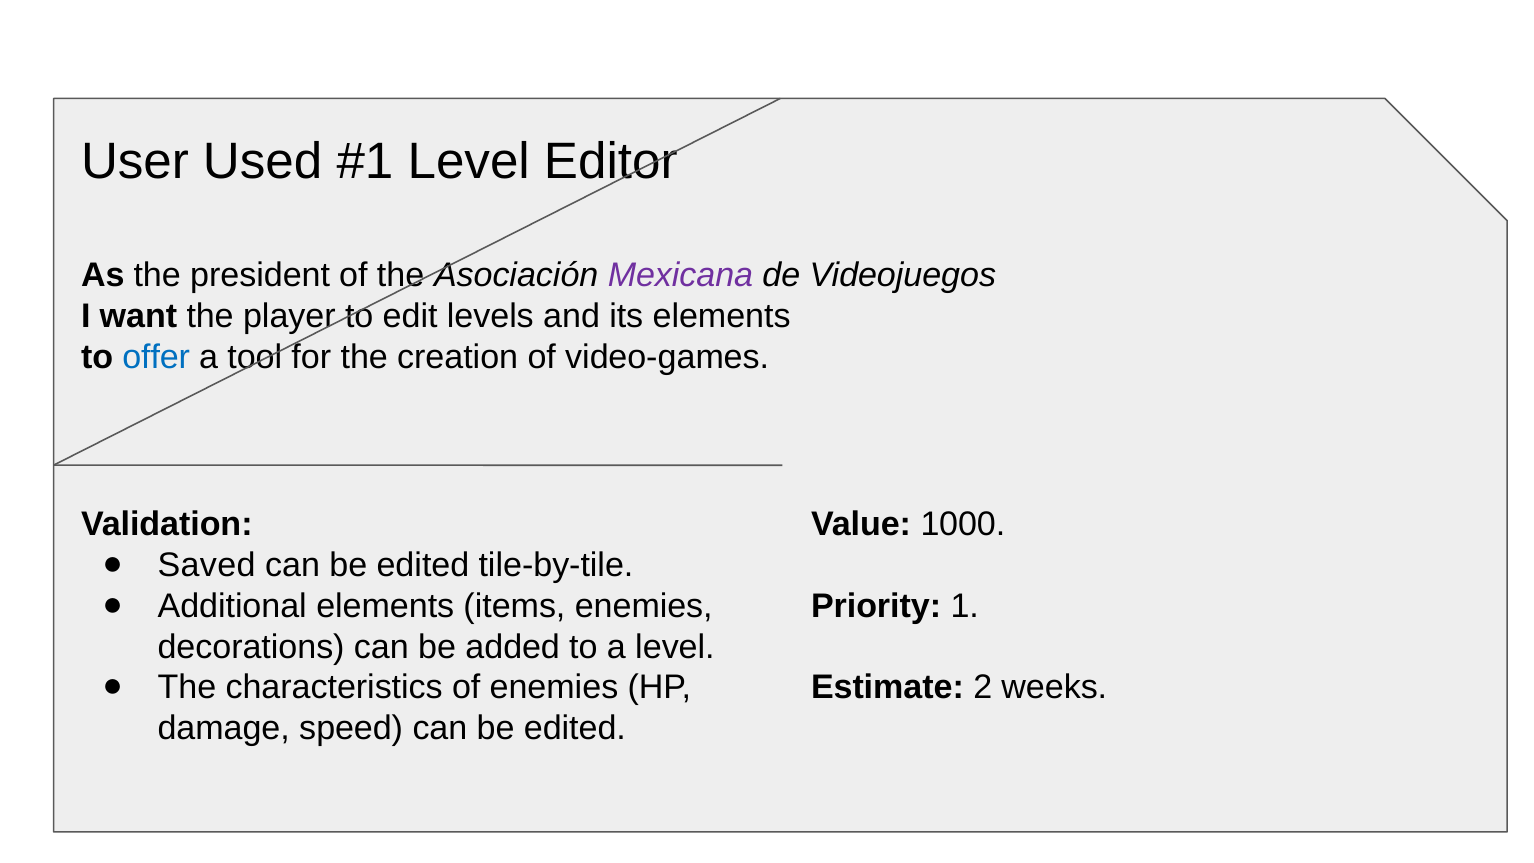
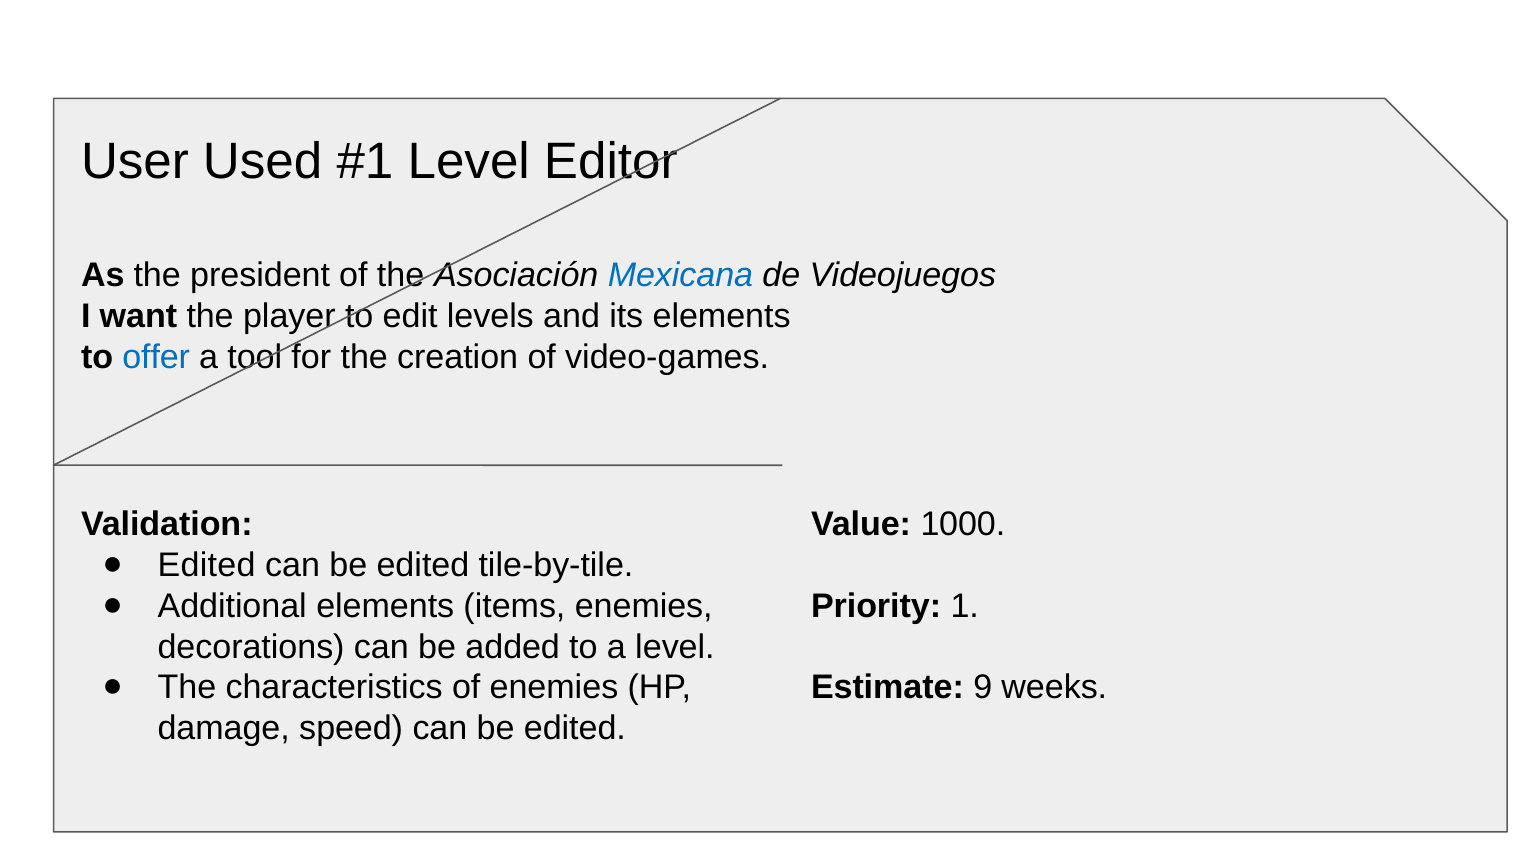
Mexicana colour: purple -> blue (680, 275)
Saved: Saved -> Edited (207, 565)
2: 2 -> 9 (983, 688)
